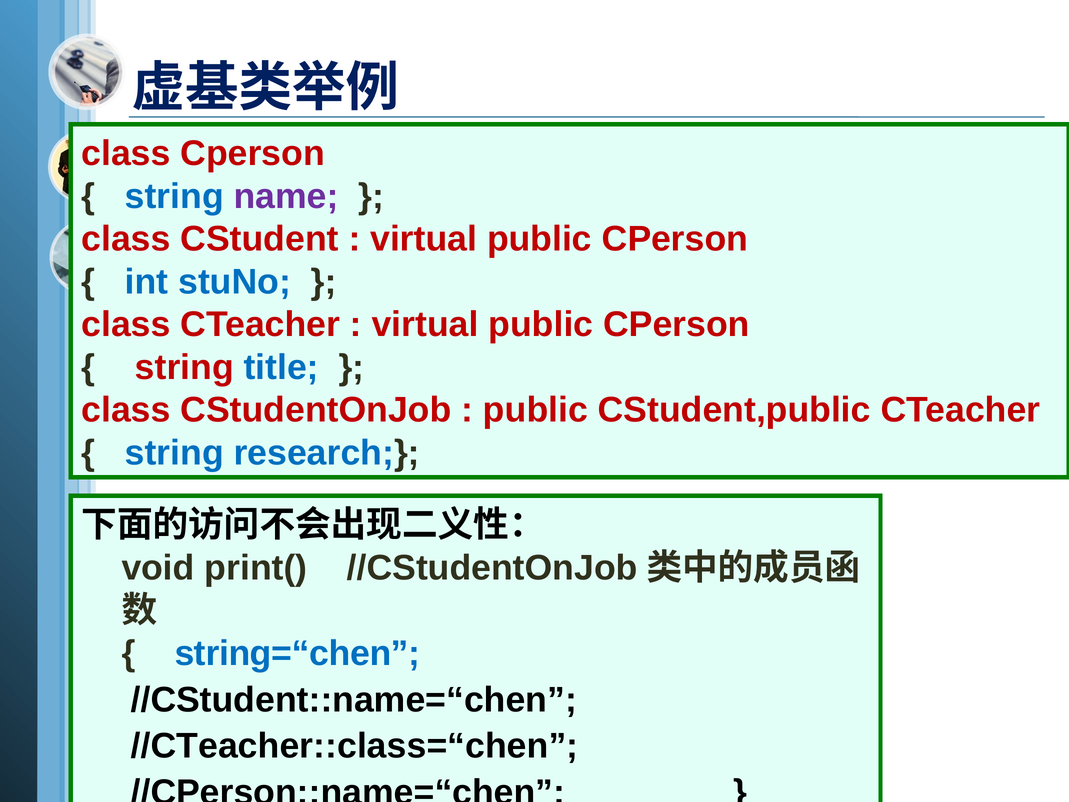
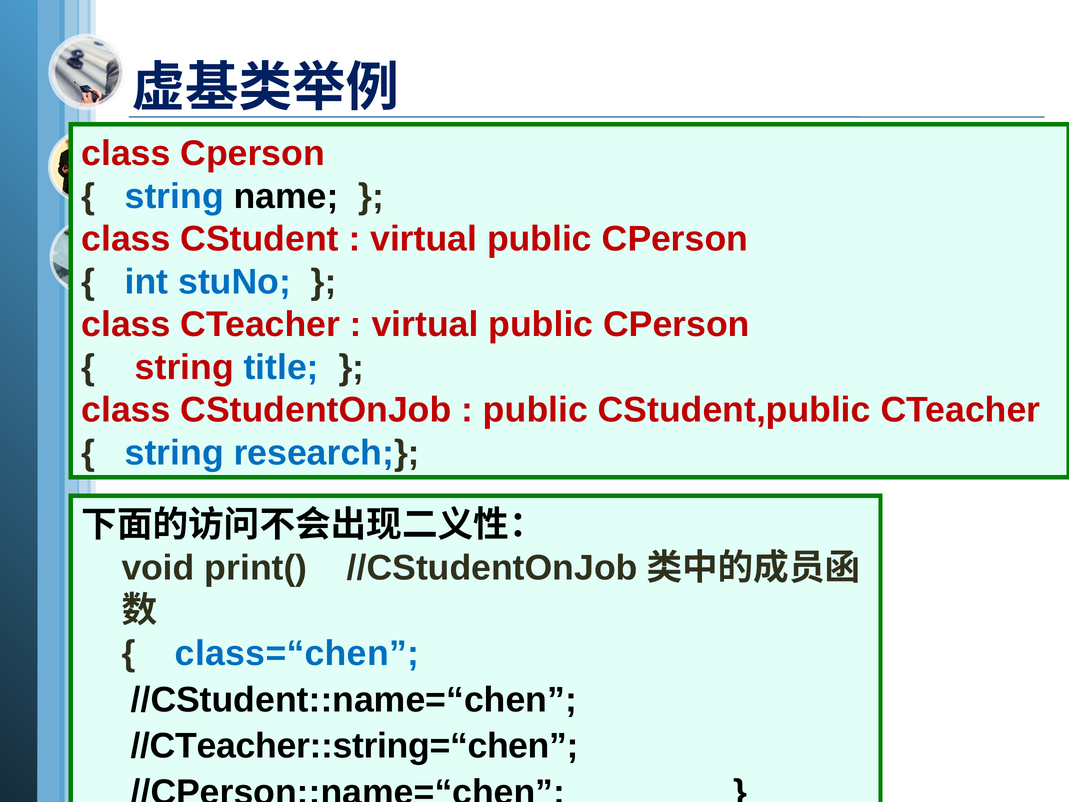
name colour: purple -> black (286, 196)
string=“chen: string=“chen -> class=“chen (297, 653)
//CTeacher::class=“chen: //CTeacher::class=“chen -> //CTeacher::string=“chen (355, 746)
